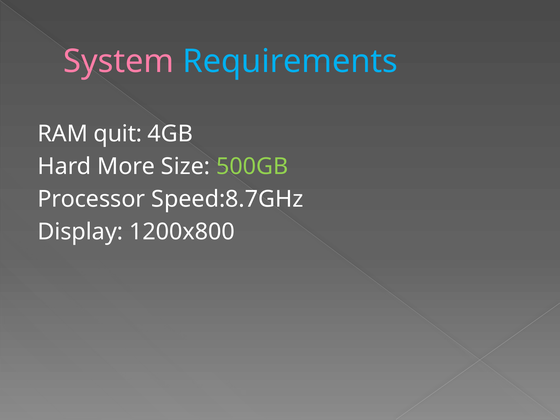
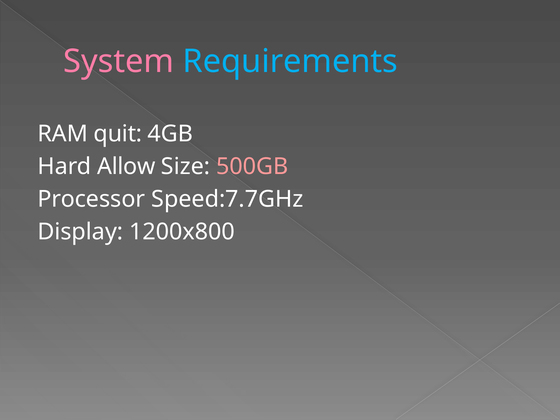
More: More -> Allow (126, 166)
500GB colour: light green -> pink (252, 166)
Speed:8.7GHz: Speed:8.7GHz -> Speed:7.7GHz (227, 199)
